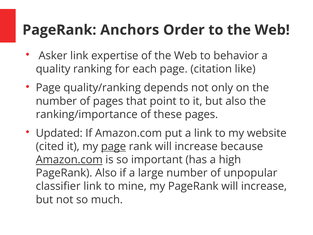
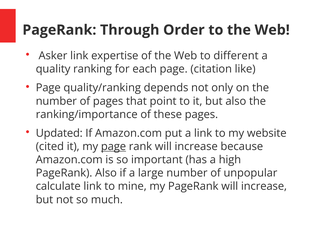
Anchors: Anchors -> Through (130, 30)
behavior: behavior -> different (236, 56)
Amazon.com underline: present -> none (69, 160)
classifier: classifier -> calculate (58, 186)
